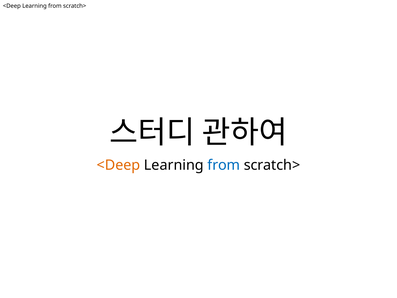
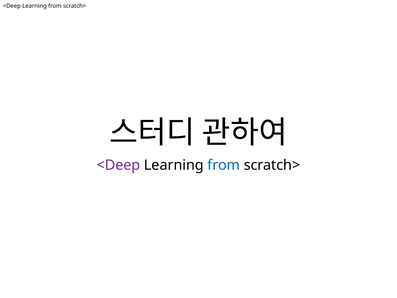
<Deep colour: orange -> purple (118, 165)
